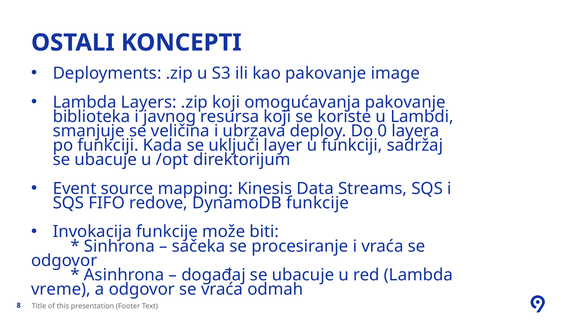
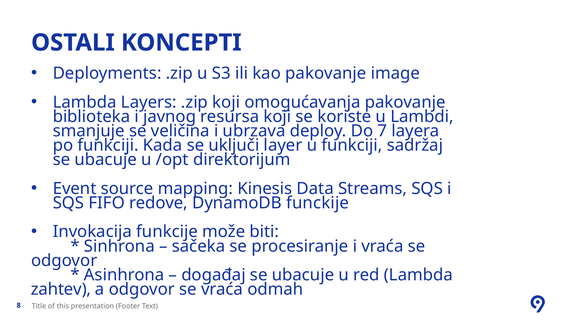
0: 0 -> 7 (382, 131)
DynamoDB funkcije: funkcije -> funckije (318, 203)
vreme: vreme -> zahtev (61, 289)
